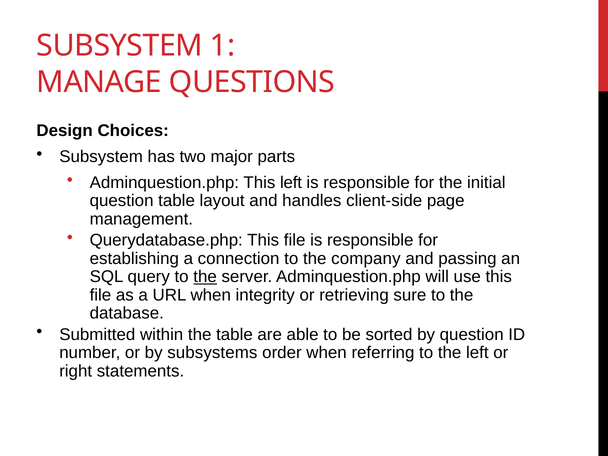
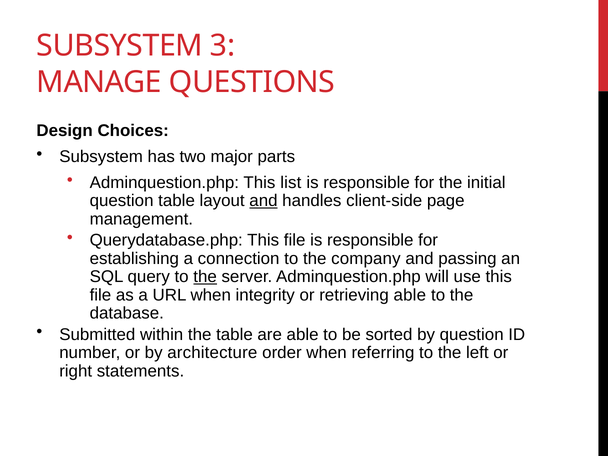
1: 1 -> 3 (223, 46)
This left: left -> list (291, 182)
and underline: none -> present (263, 201)
retrieving sure: sure -> able (410, 295)
subsystems: subsystems -> architecture (212, 353)
